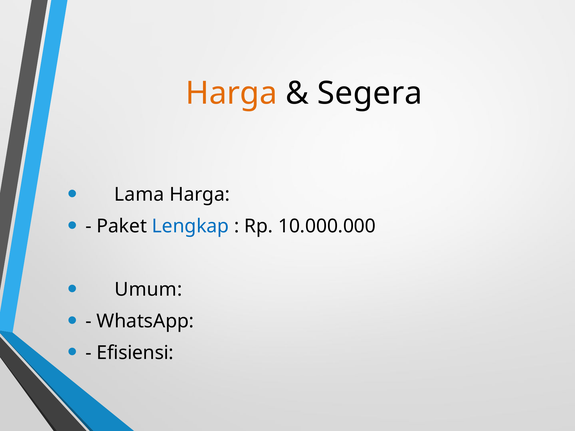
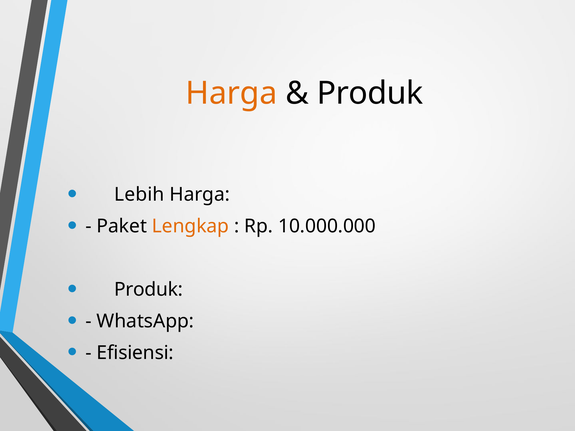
Segera: Segera -> Produk (370, 93)
Lama: Lama -> Lebih (139, 195)
Lengkap colour: blue -> orange (191, 226)
Umum: Umum -> Produk (149, 290)
